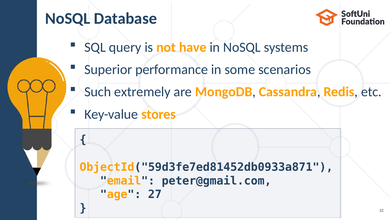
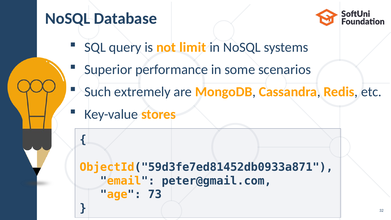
have: have -> limit (193, 47)
27: 27 -> 73 (155, 194)
